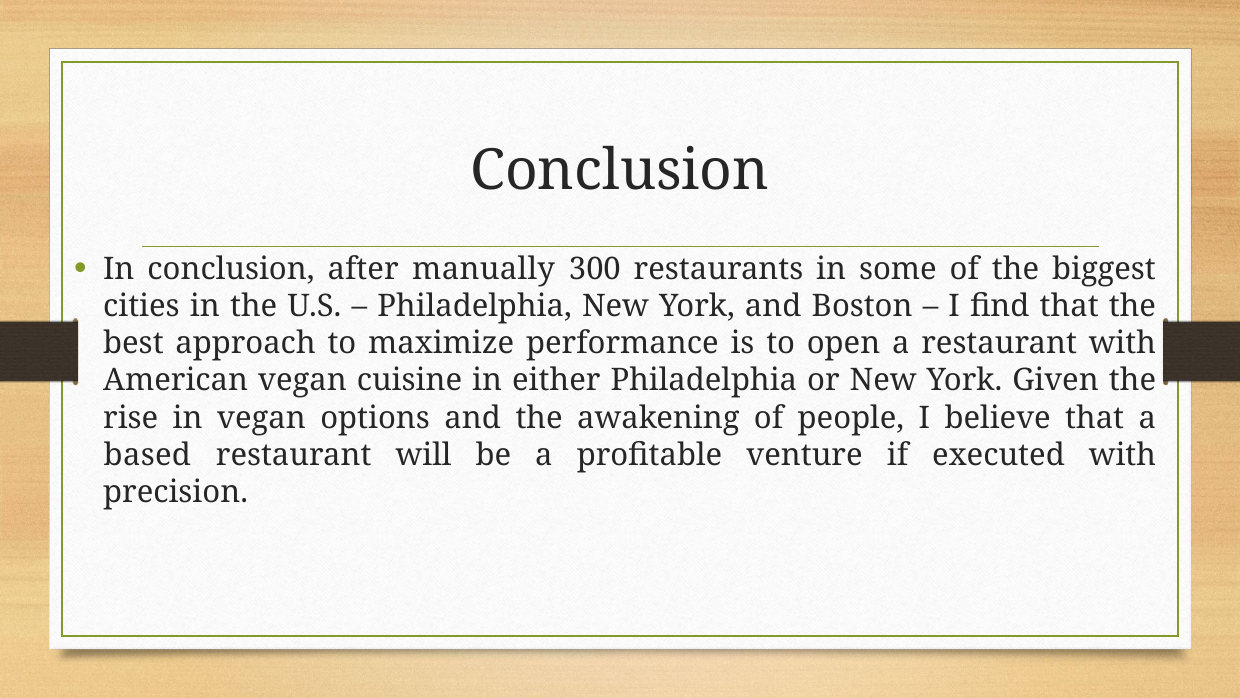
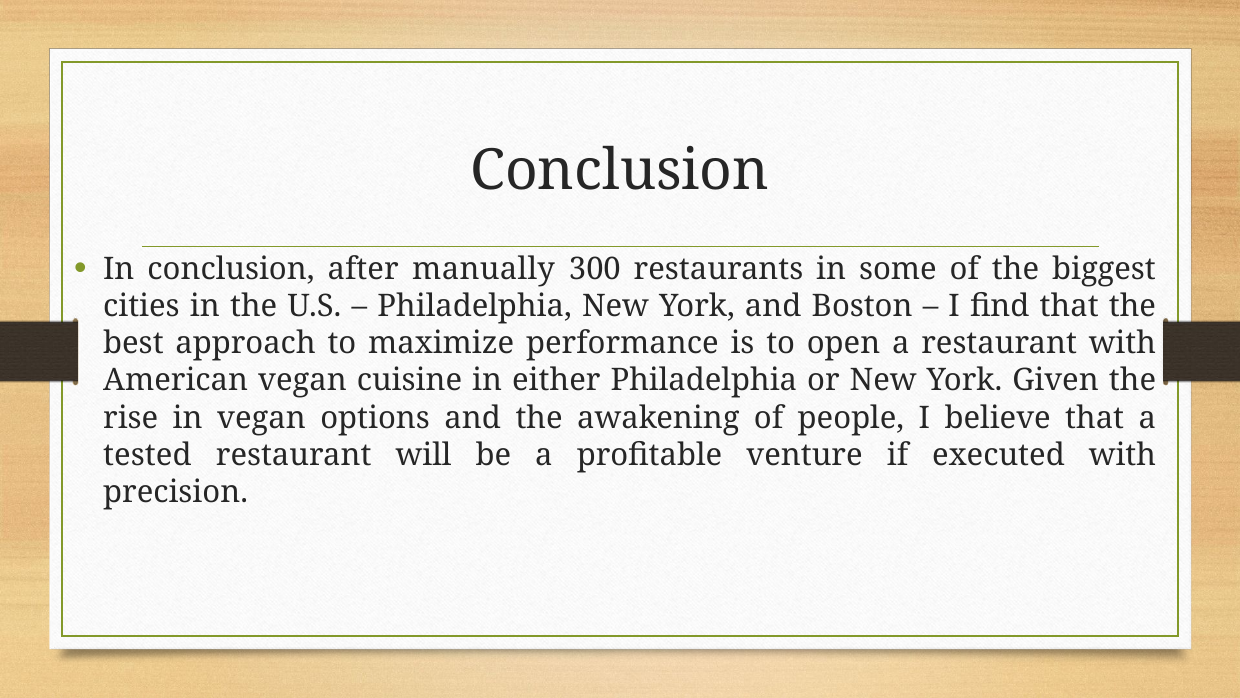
based: based -> tested (147, 455)
